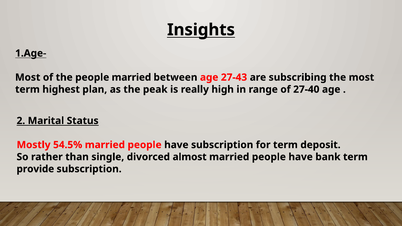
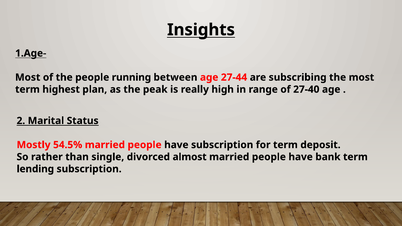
people married: married -> running (131, 77)
27-43: 27-43 -> 27-44 (234, 77)
provide: provide -> lending (35, 169)
